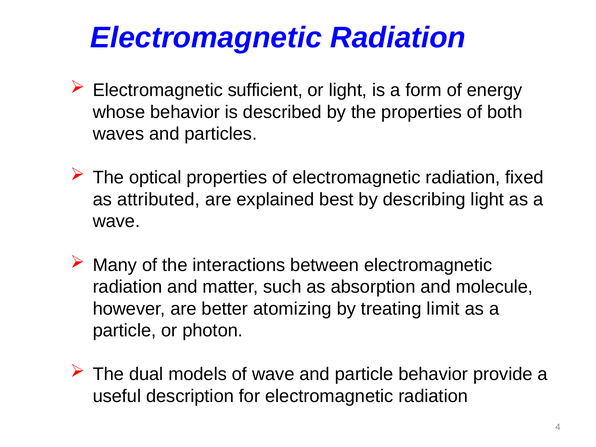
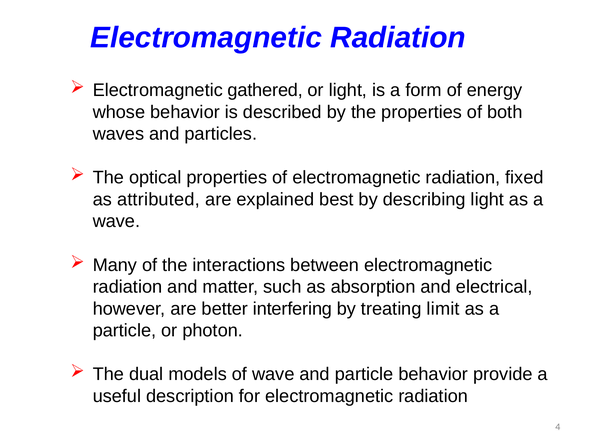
sufficient: sufficient -> gathered (265, 90)
molecule: molecule -> electrical (494, 287)
atomizing: atomizing -> interfering (293, 309)
